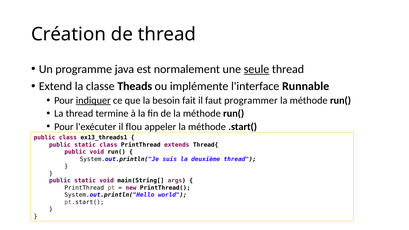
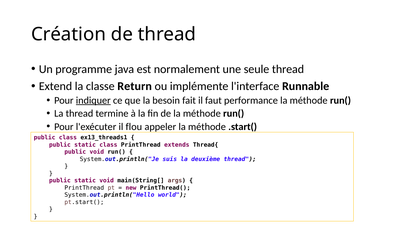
seule underline: present -> none (257, 69)
Theads: Theads -> Return (135, 86)
programmer: programmer -> performance (251, 100)
